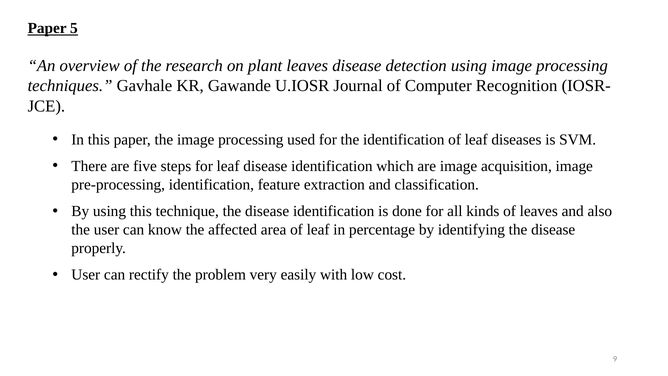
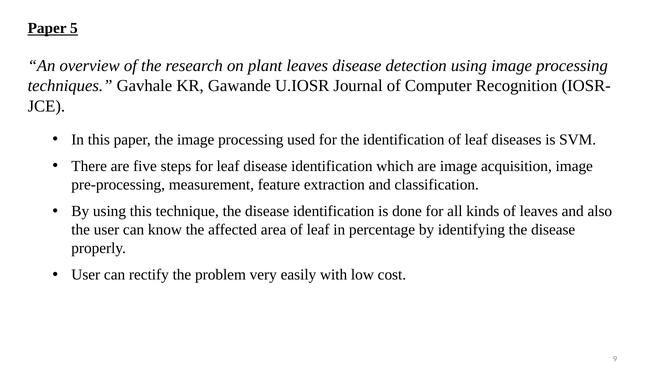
pre-processing identification: identification -> measurement (211, 184)
